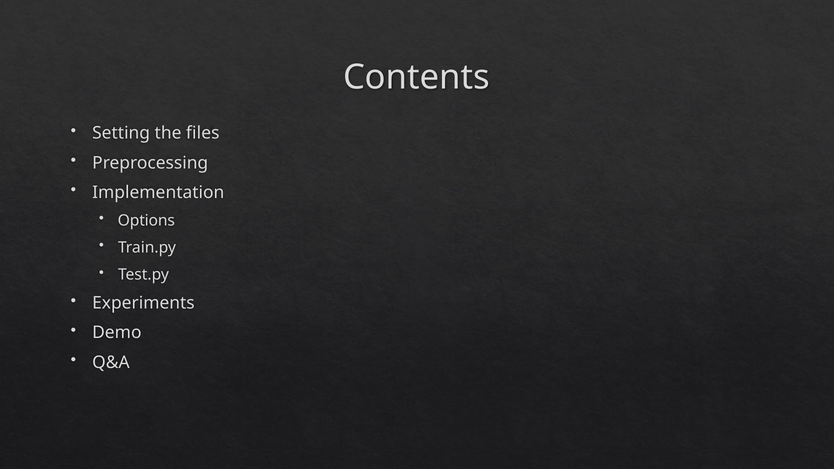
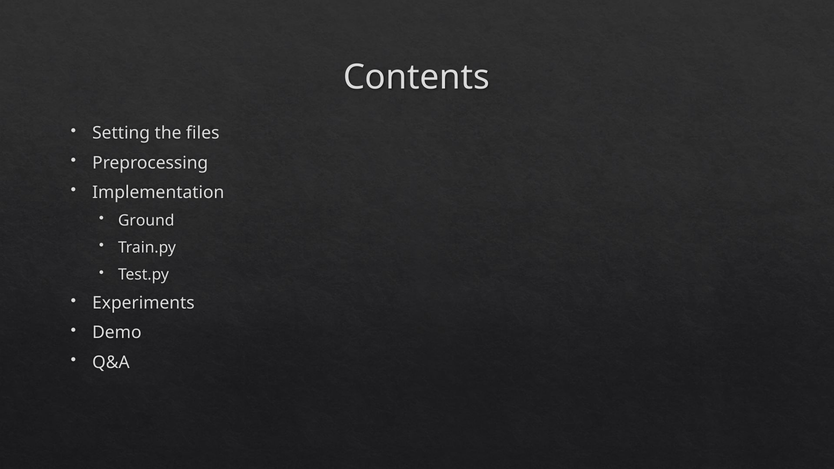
Options: Options -> Ground (146, 220)
